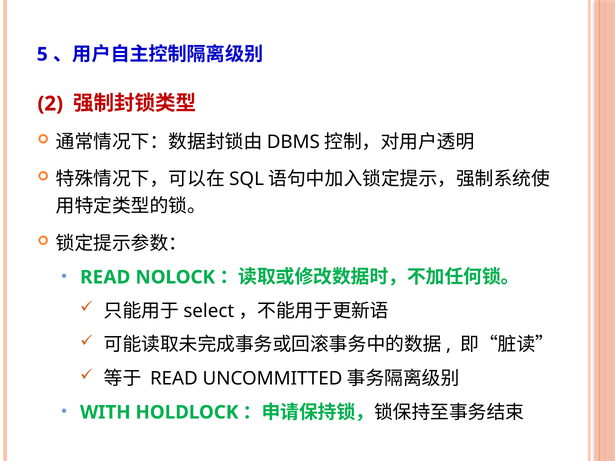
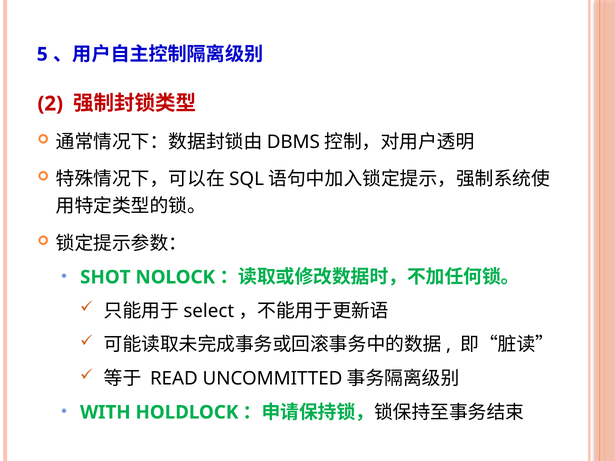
READ: READ -> SHOT (105, 277)
